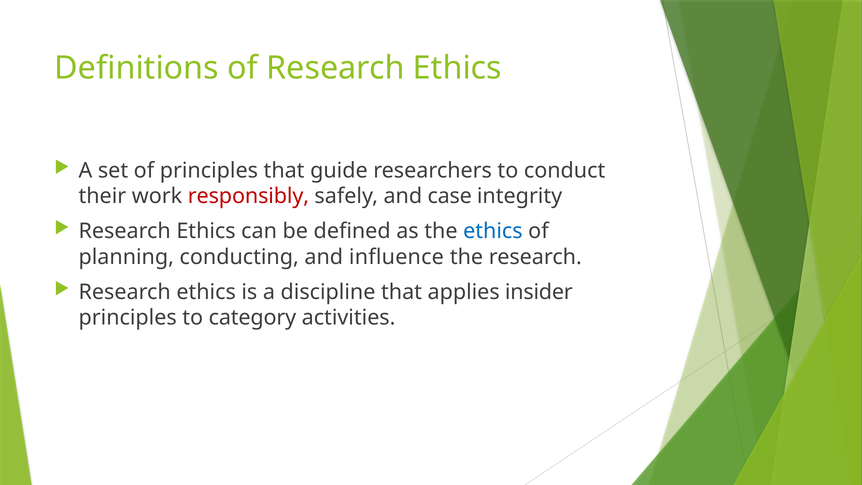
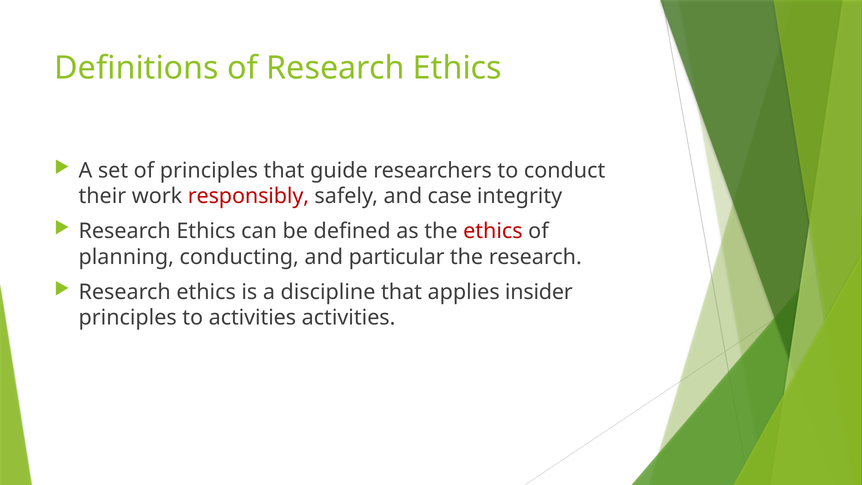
ethics colour: blue -> red (493, 231)
influence: influence -> particular (397, 257)
to category: category -> activities (252, 318)
